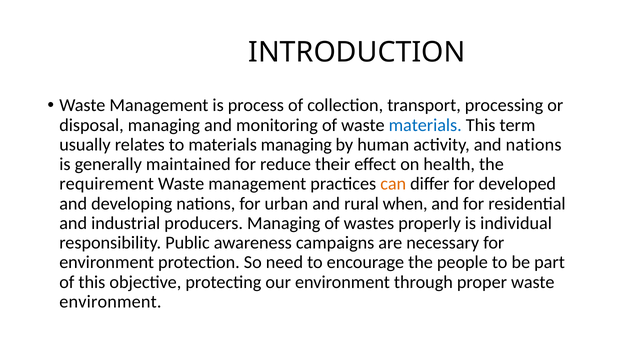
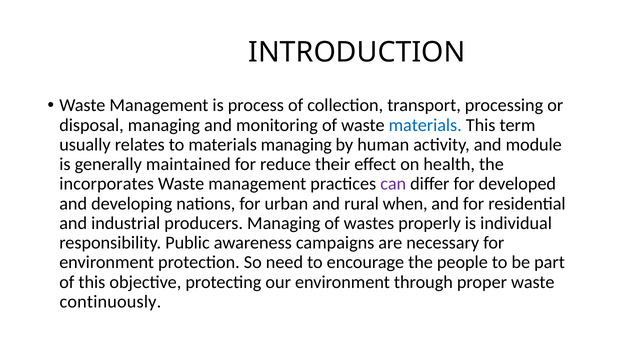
and nations: nations -> module (534, 145)
requirement: requirement -> incorporates (107, 184)
can colour: orange -> purple (393, 184)
environment: environment -> continuously (110, 302)
